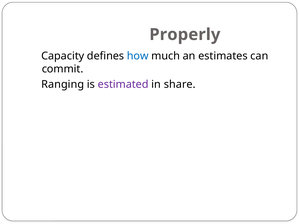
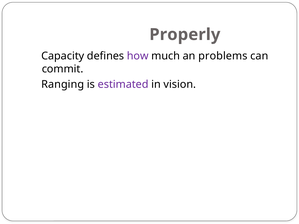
how colour: blue -> purple (138, 56)
estimates: estimates -> problems (223, 56)
share: share -> vision (180, 84)
